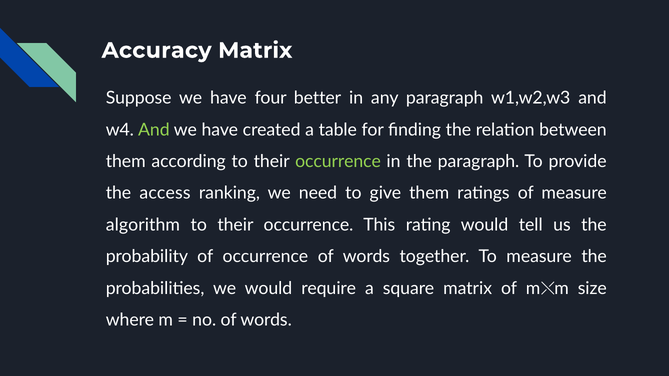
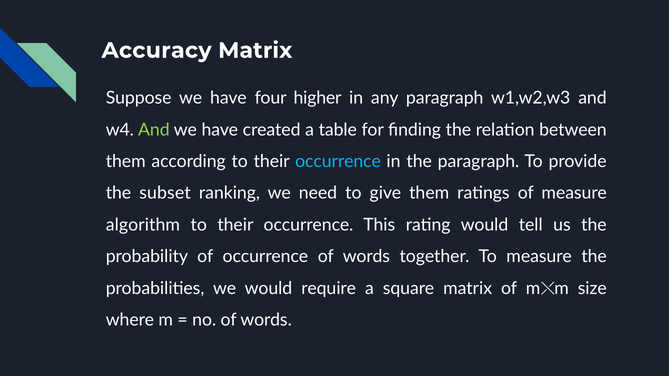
better: better -> higher (318, 98)
occurrence colour: light green -> light blue (338, 162)
access: access -> subset (165, 193)
